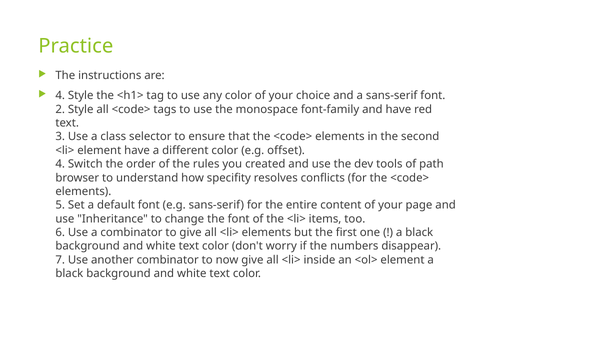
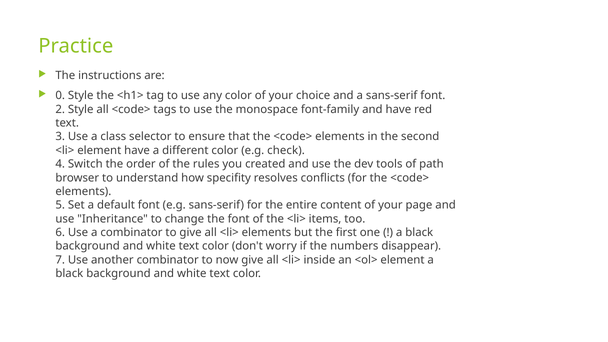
4: 4 -> 0 (60, 96)
offset: offset -> check (286, 150)
